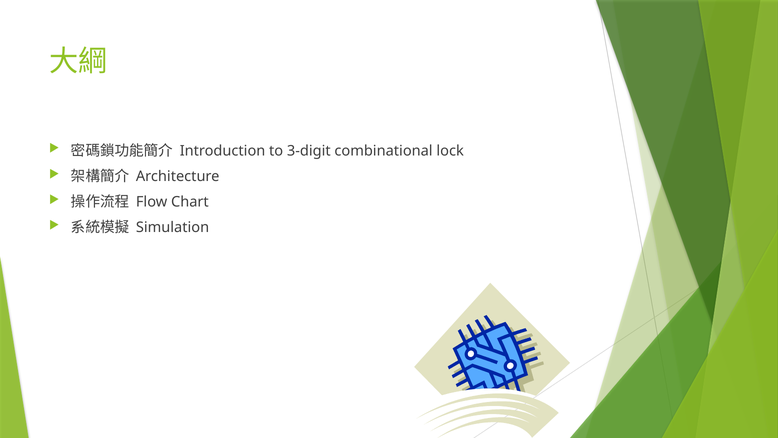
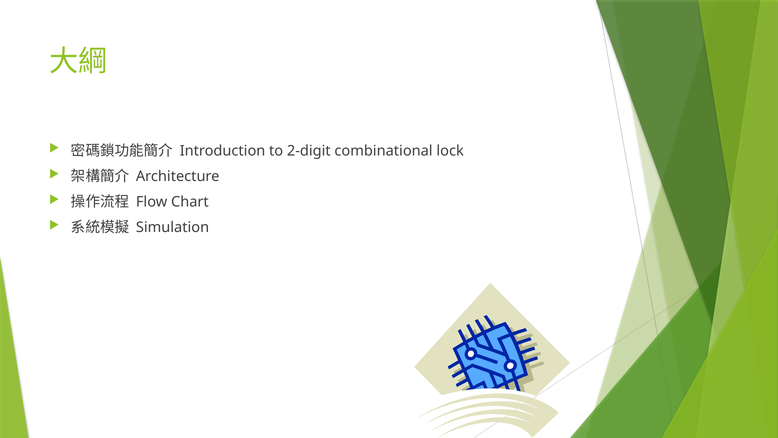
3-digit: 3-digit -> 2-digit (309, 151)
